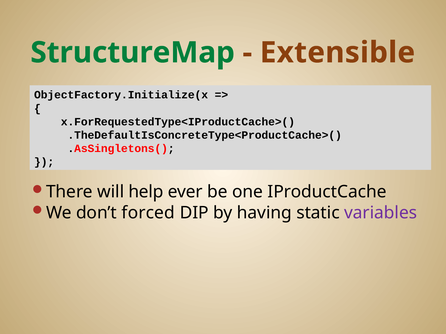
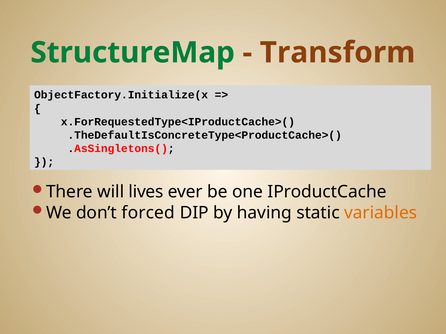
Extensible: Extensible -> Transform (338, 53)
help: help -> lives (146, 192)
variables colour: purple -> orange (381, 213)
